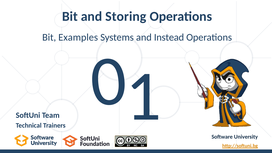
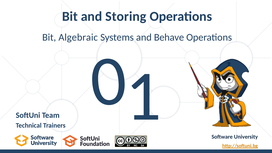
Examples: Examples -> Algebraic (78, 37)
Instead: Instead -> Behave (169, 37)
